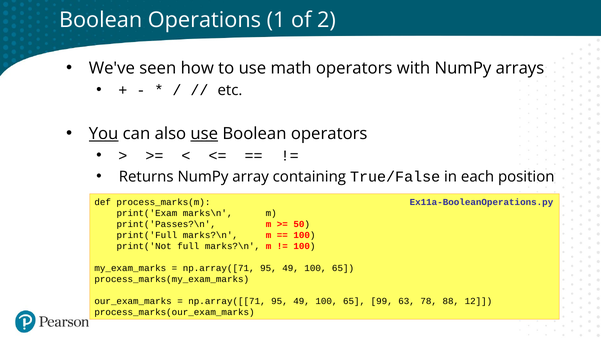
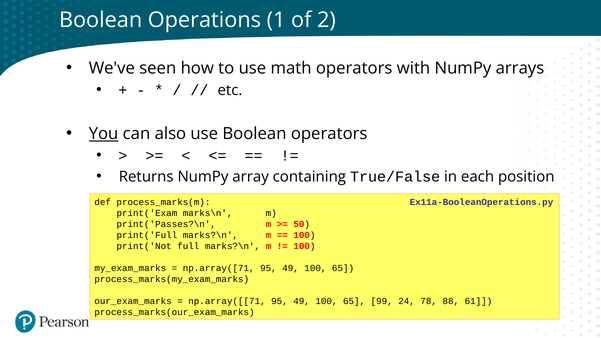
use underline: present -> none (204, 134)
63: 63 -> 24 (407, 301)
12: 12 -> 61 (478, 301)
